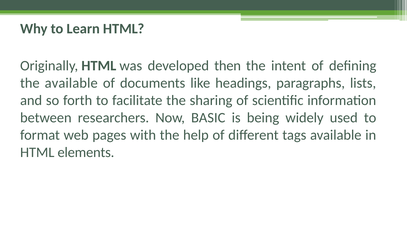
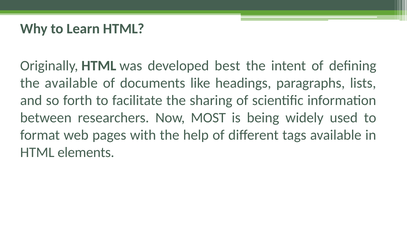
then: then -> best (227, 66)
BASIC: BASIC -> MOST (208, 118)
